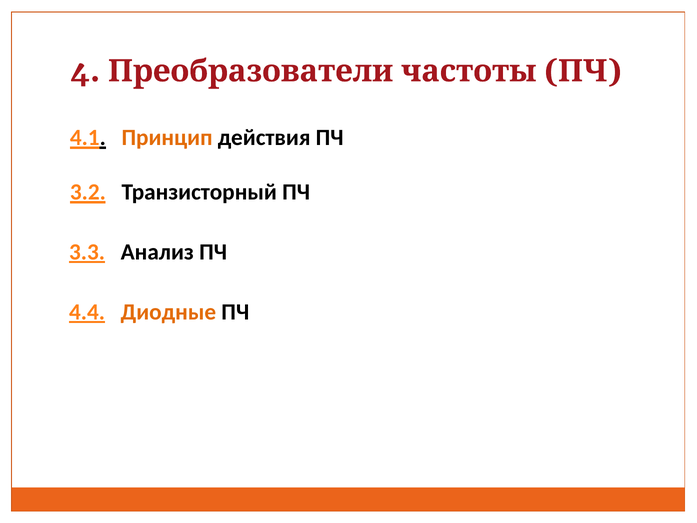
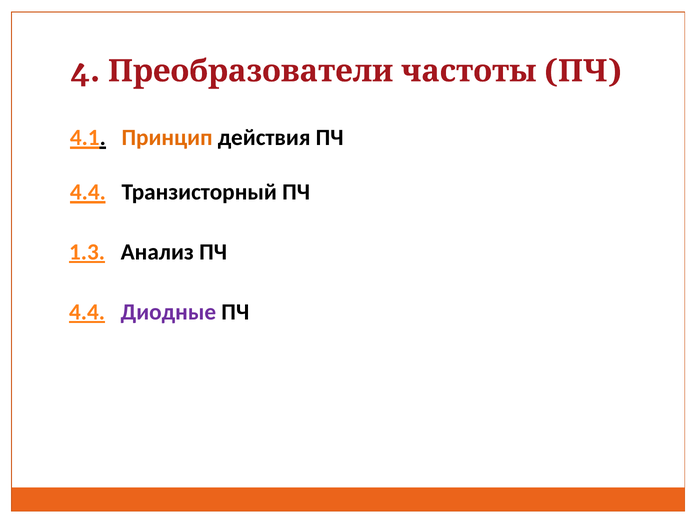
3.2: 3.2 -> 4.4 (88, 192)
3.3: 3.3 -> 1.3 (87, 252)
Диодные colour: orange -> purple (168, 312)
